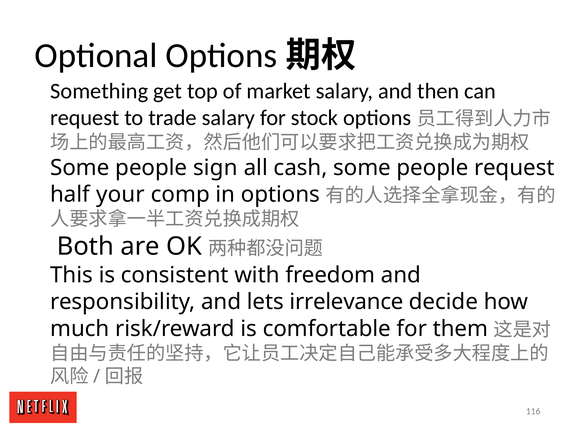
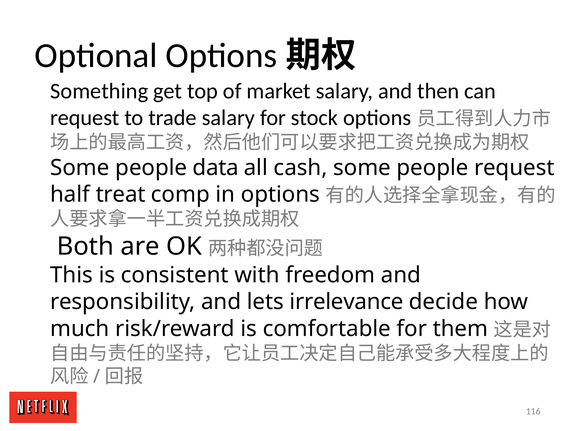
sign: sign -> data (216, 168)
your: your -> treat (121, 195)
